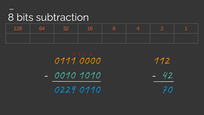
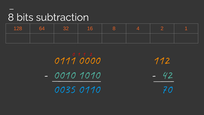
0229: 0229 -> 0035 (64, 89)
